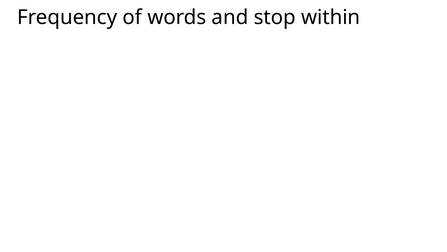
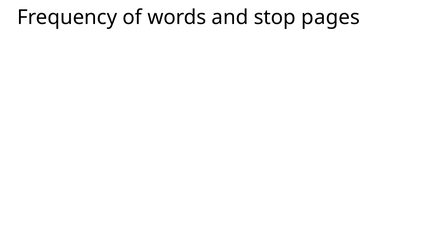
within: within -> pages (331, 17)
